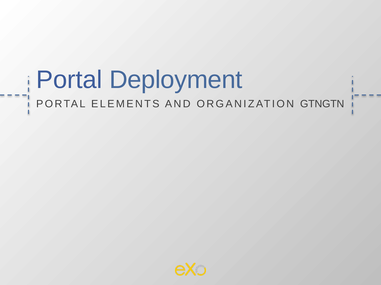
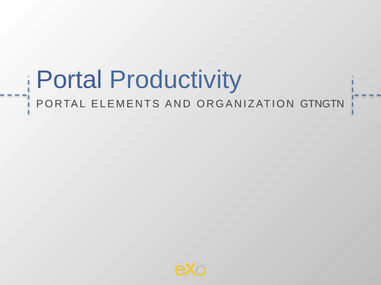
Deployment: Deployment -> Productivity (176, 80)
